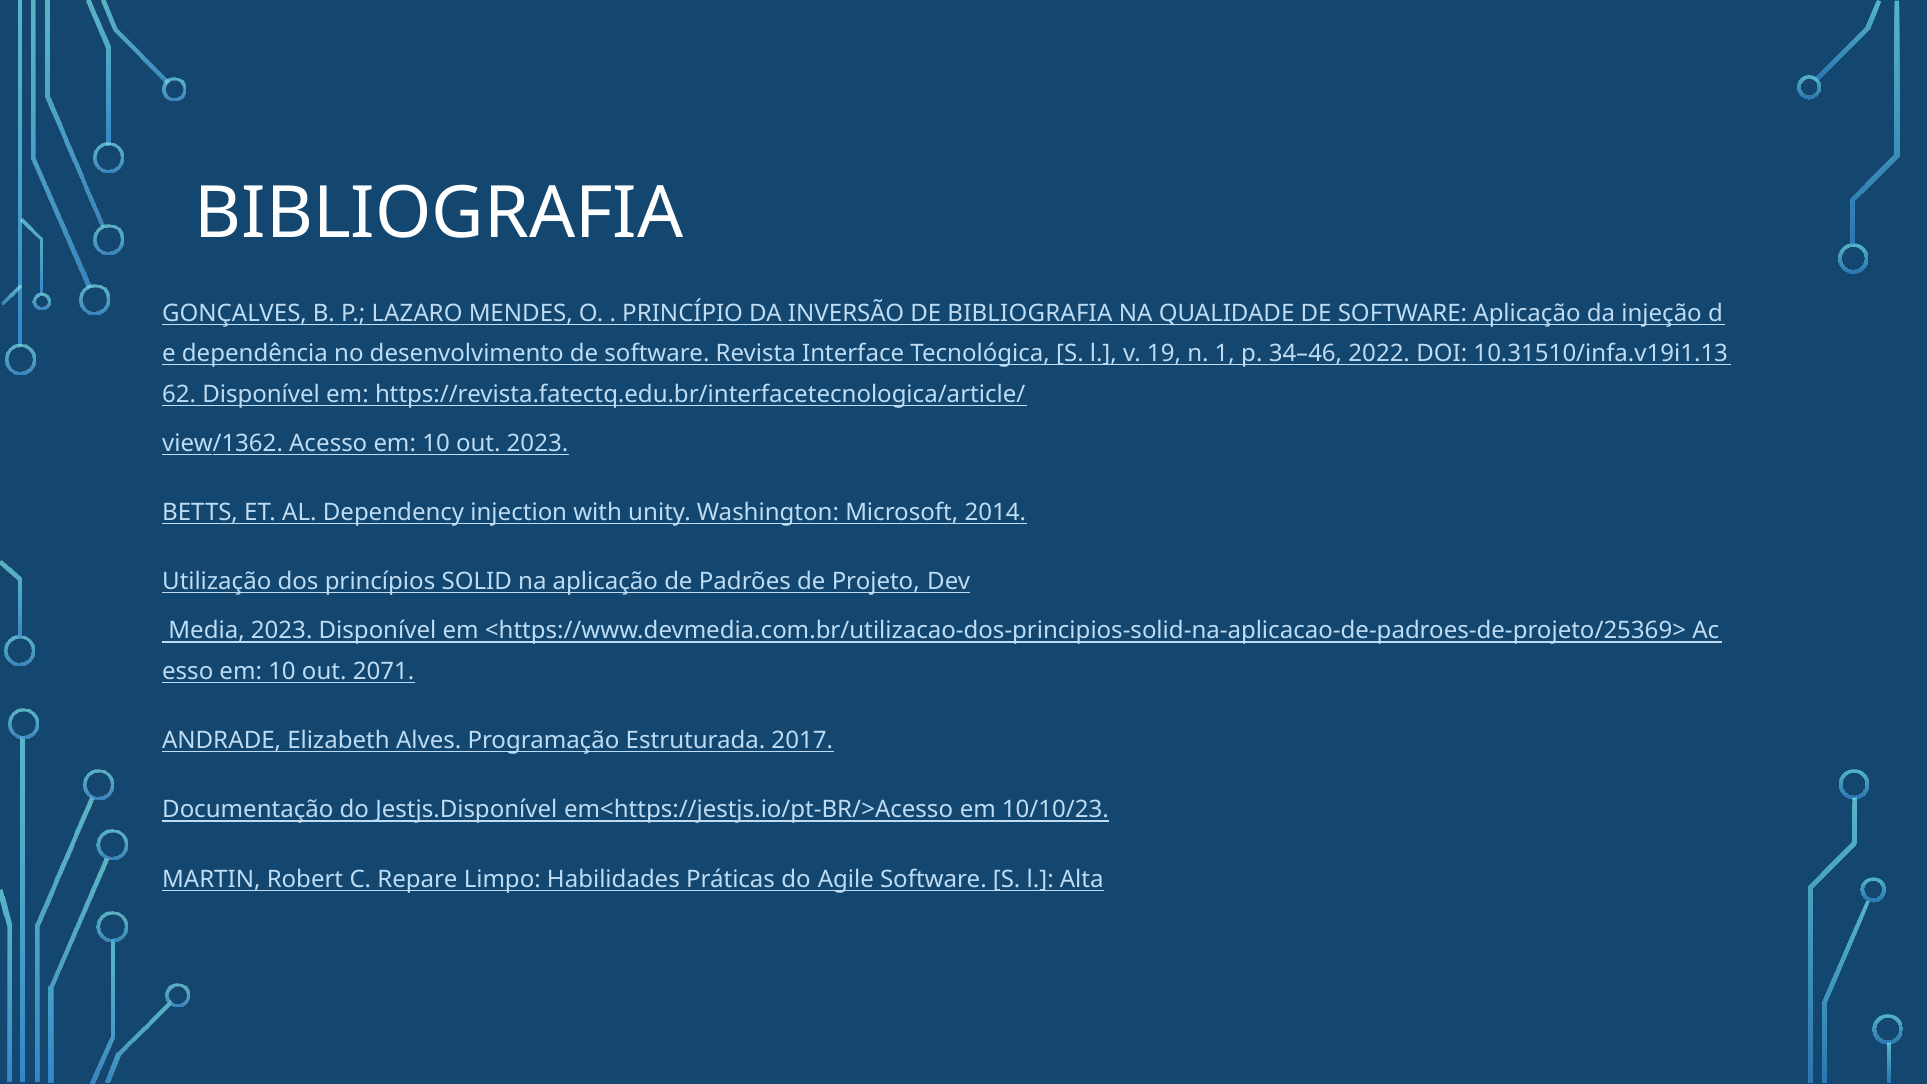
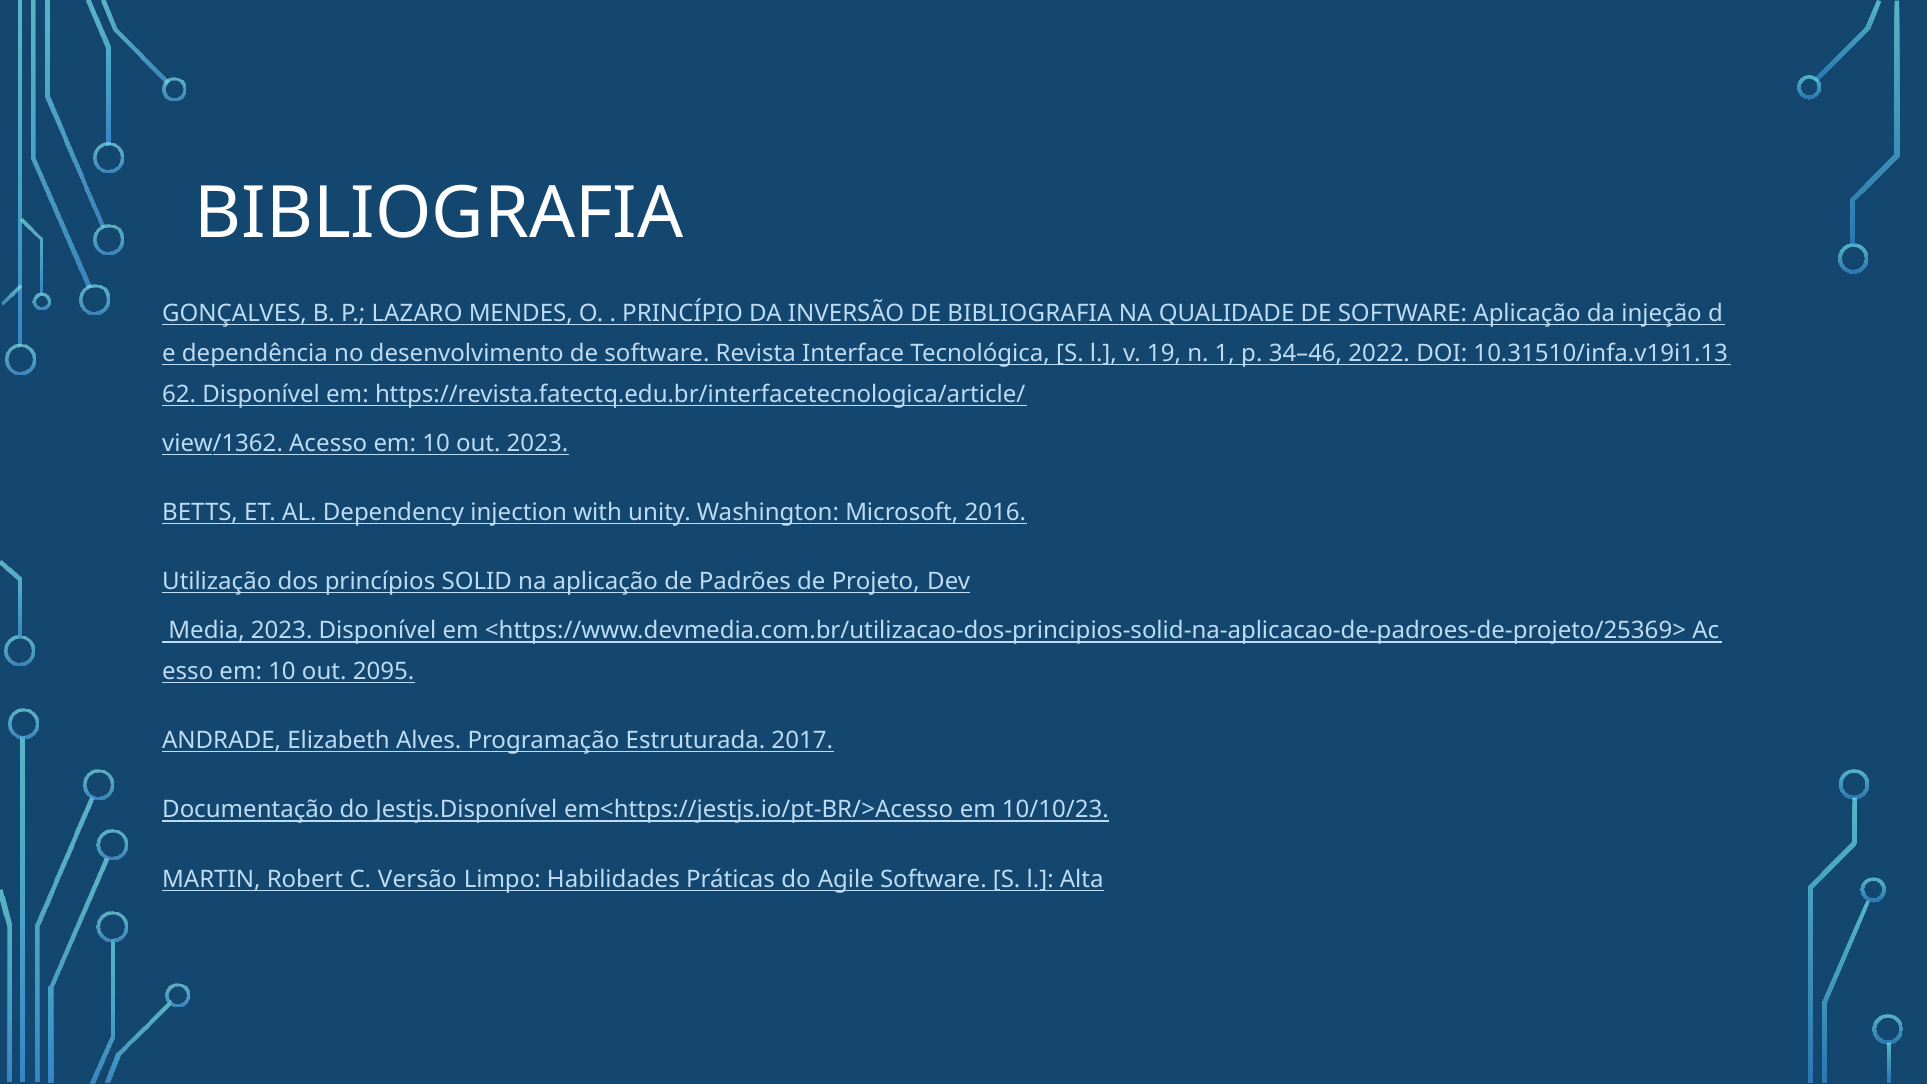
2014: 2014 -> 2016 (995, 513)
2071: 2071 -> 2095 (384, 671)
Repare: Repare -> Versão (417, 879)
